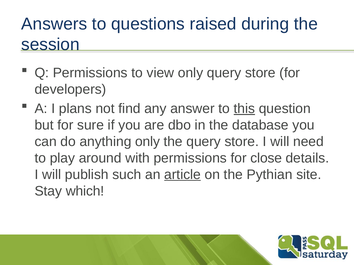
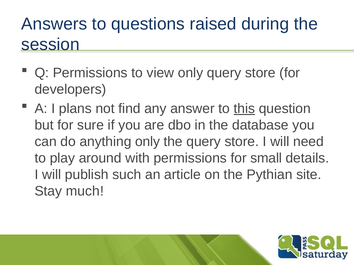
close: close -> small (266, 158)
article underline: present -> none (183, 175)
which: which -> much (85, 191)
